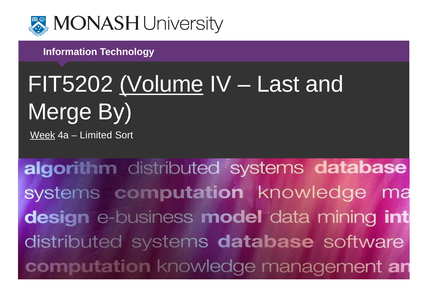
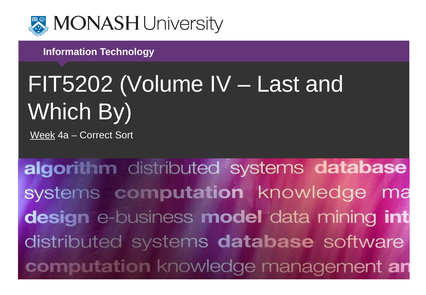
Volume underline: present -> none (162, 84)
Merge: Merge -> Which (60, 112)
Limited: Limited -> Correct (96, 135)
